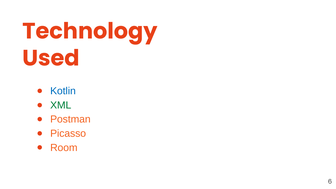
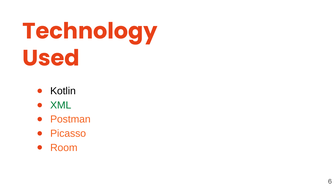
Kotlin colour: blue -> black (63, 91)
